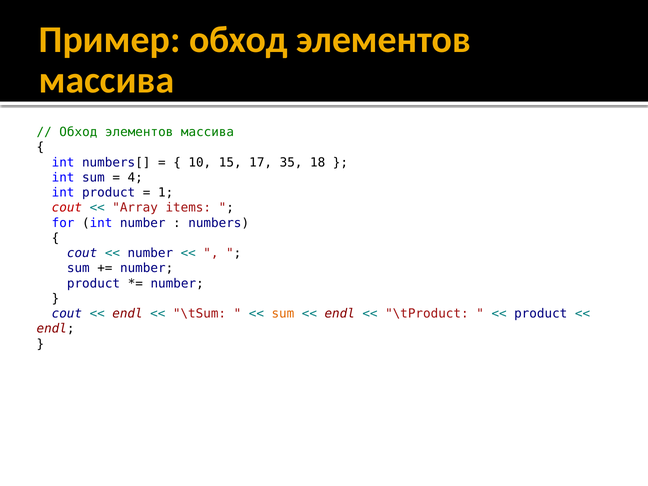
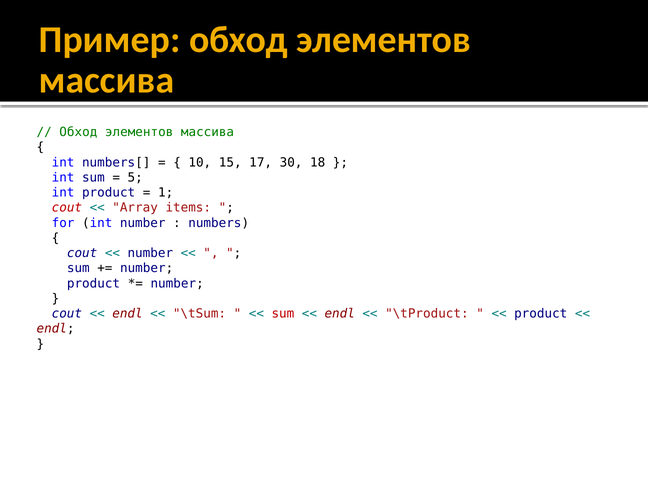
35: 35 -> 30 (291, 162)
4: 4 -> 5 (135, 178)
sum colour: orange -> red (283, 314)
